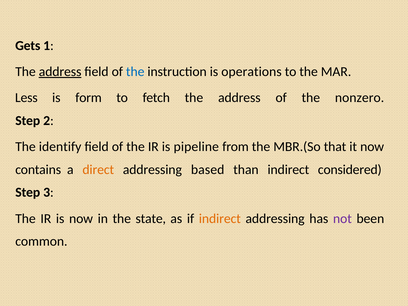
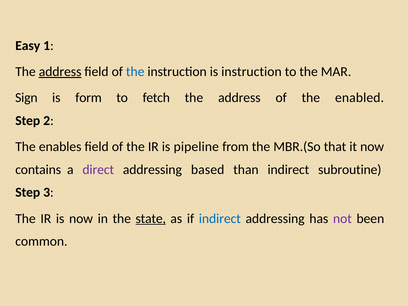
Gets: Gets -> Easy (28, 46)
is operations: operations -> instruction (251, 72)
Less: Less -> Sign (26, 98)
nonzero: nonzero -> enabled (360, 98)
identify: identify -> enables (60, 147)
direct colour: orange -> purple (98, 170)
considered: considered -> subroutine (350, 170)
state underline: none -> present (151, 219)
indirect colour: orange -> blue (220, 219)
